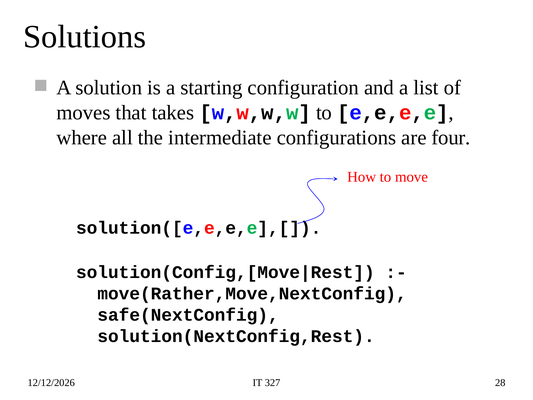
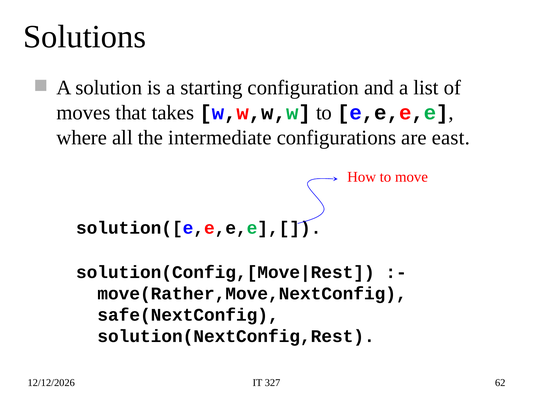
four: four -> east (451, 137)
28: 28 -> 62 (500, 383)
